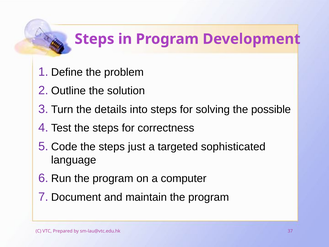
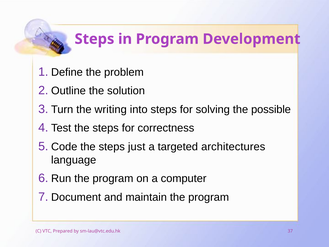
details: details -> writing (111, 109)
sophisticated: sophisticated -> architectures (233, 147)
